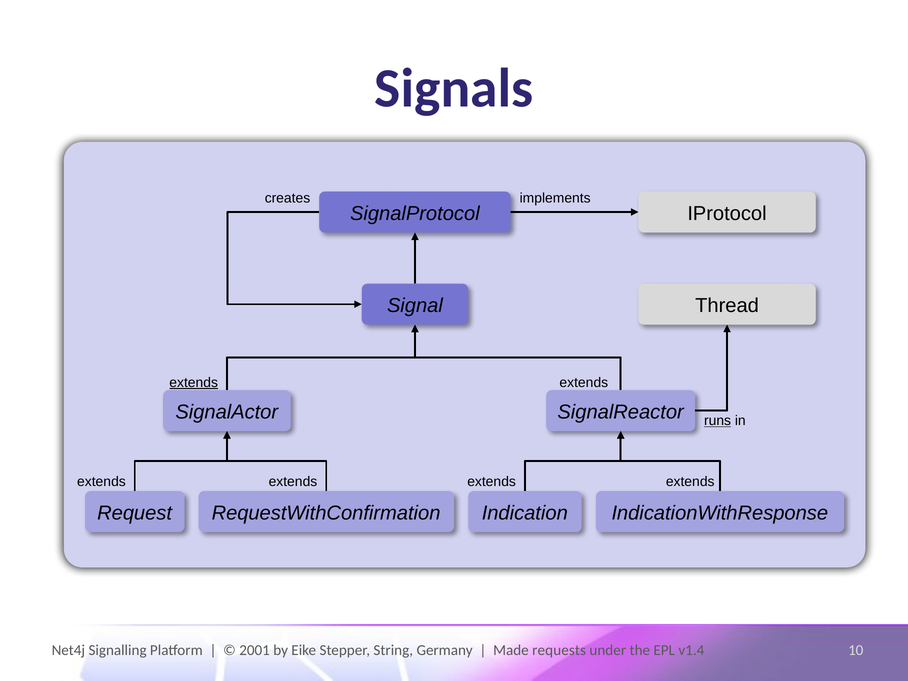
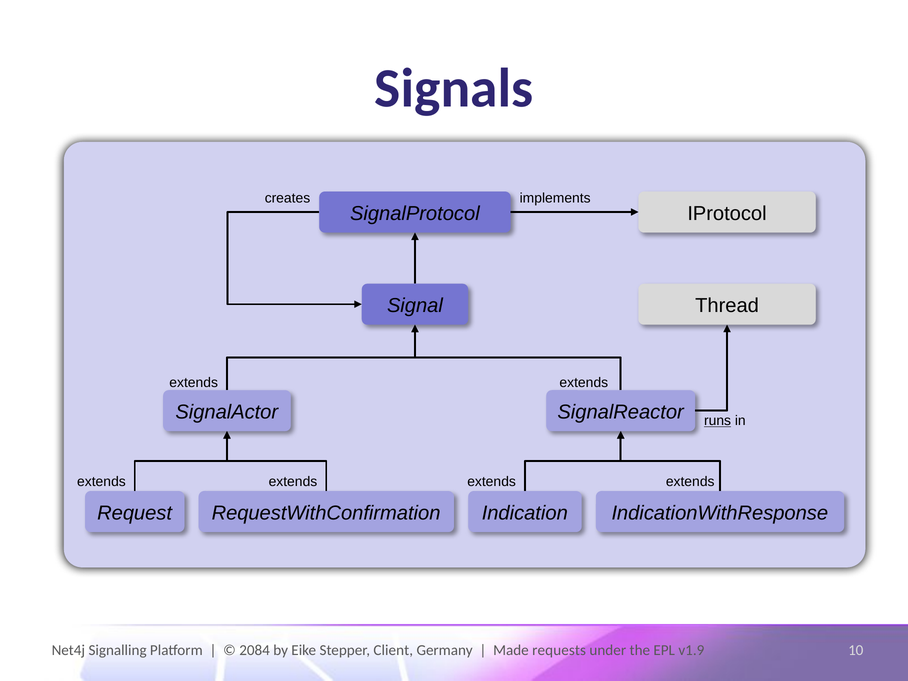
extends underline: present -> none (194, 383)
2001: 2001 -> 2084 (255, 650)
String: String -> Client (393, 650)
v1.4: v1.4 -> v1.9 (691, 650)
